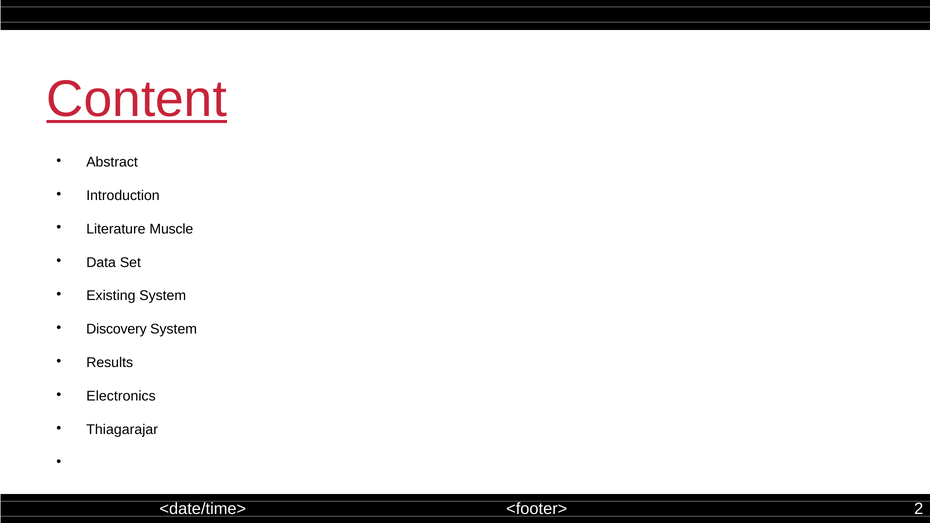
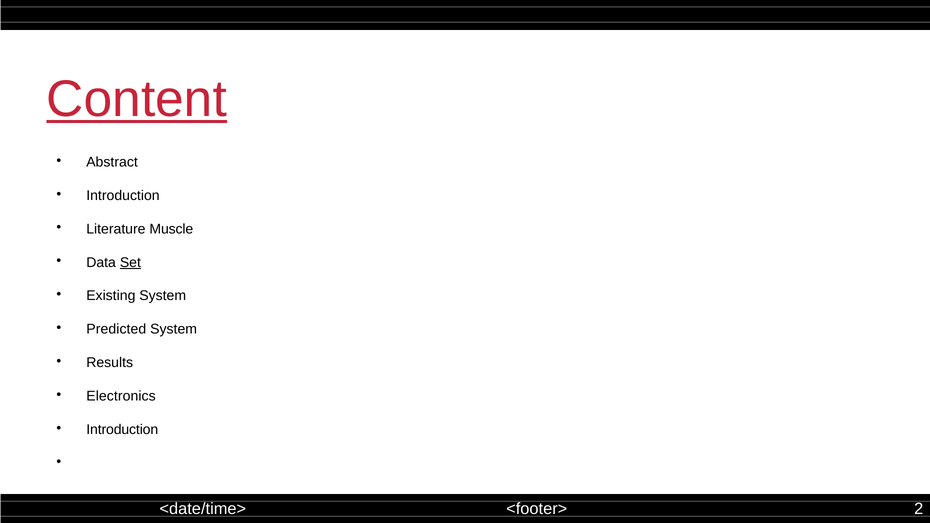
Set underline: none -> present (130, 262)
Discovery: Discovery -> Predicted (116, 329)
Thiagarajar: Thiagarajar -> Introduction (122, 430)
